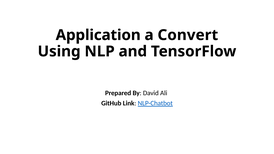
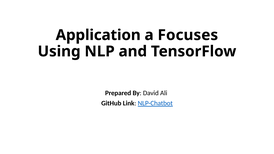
Convert: Convert -> Focuses (188, 35)
